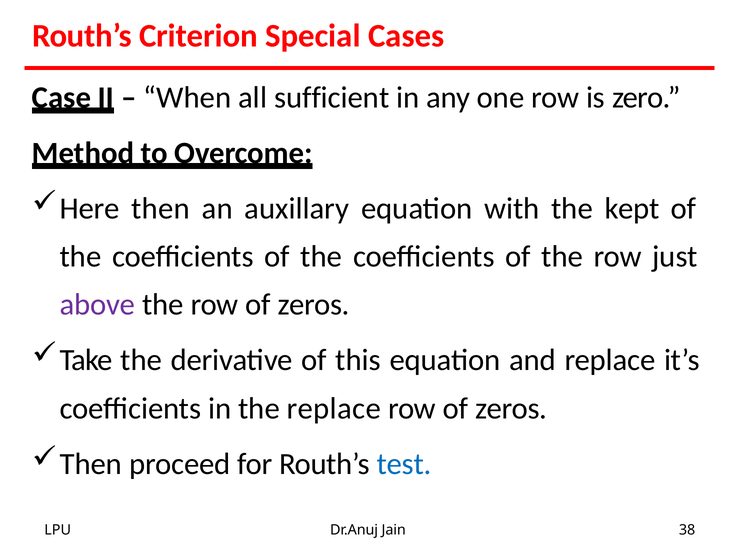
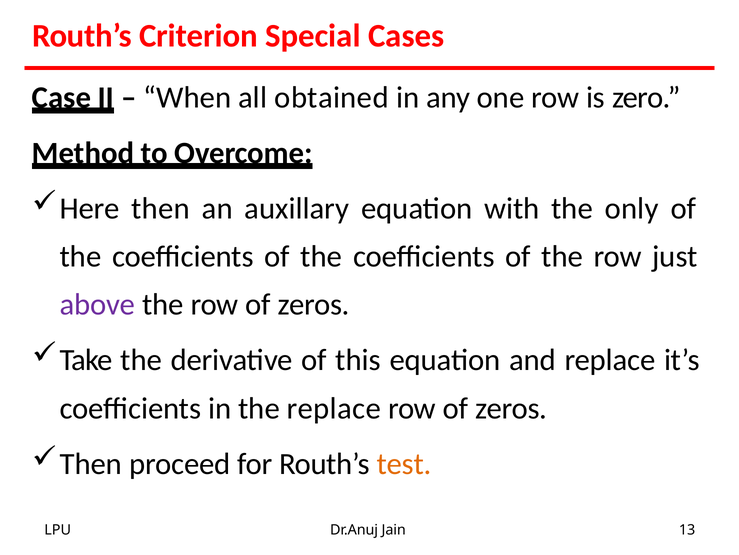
sufficient: sufficient -> obtained (332, 97)
kept: kept -> only (632, 208)
test colour: blue -> orange (404, 463)
38: 38 -> 13 (687, 529)
